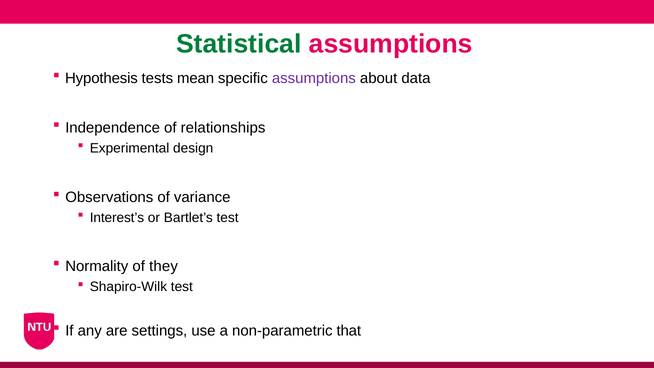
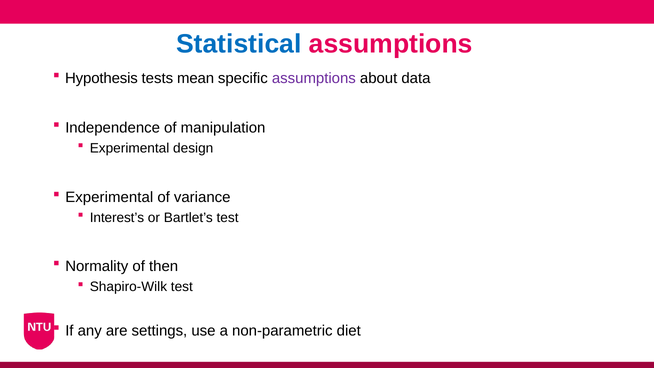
Statistical colour: green -> blue (239, 44)
relationships: relationships -> manipulation (223, 128)
Observations: Observations -> Experimental (109, 197)
they: they -> then (164, 266)
that: that -> diet (349, 331)
